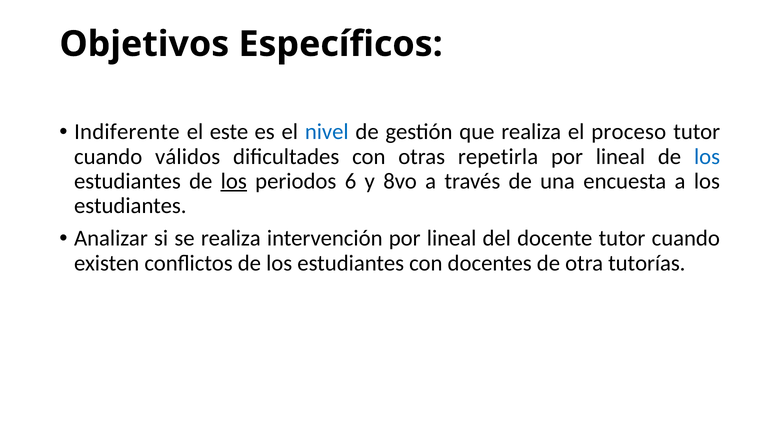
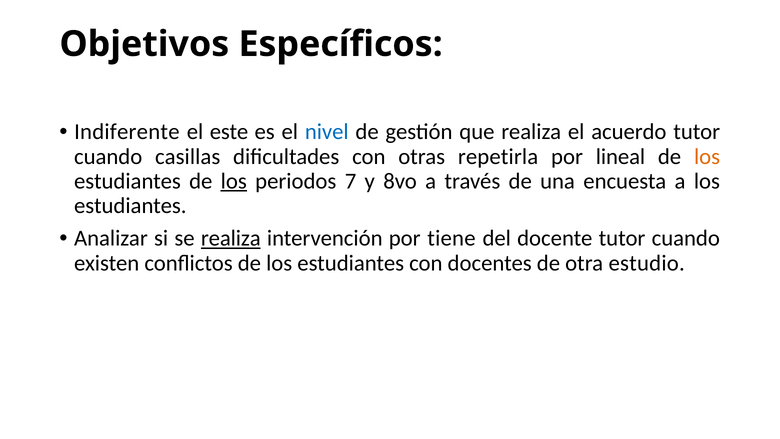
proceso: proceso -> acuerdo (629, 132)
válidos: válidos -> casillas (188, 156)
los colour: blue -> orange (707, 156)
6: 6 -> 7 (351, 181)
realiza underline: none -> present (231, 238)
intervención por lineal: lineal -> tiene (451, 238)
tutorías: tutorías -> estudio (647, 263)
